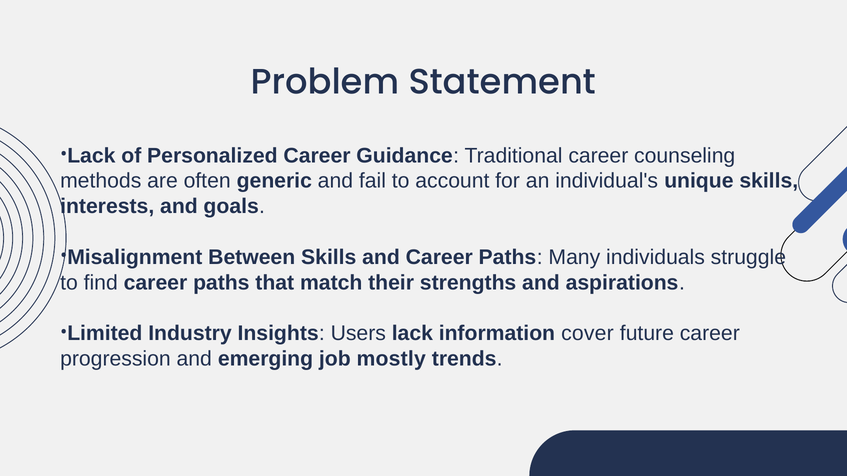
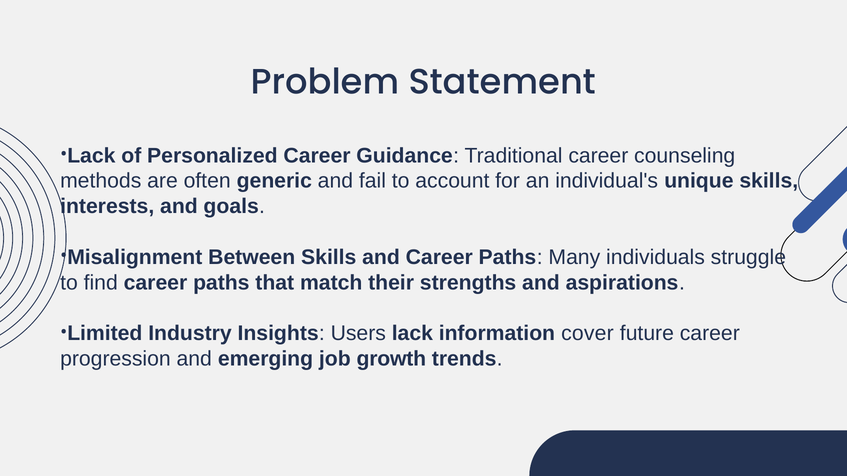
mostly: mostly -> growth (391, 359)
